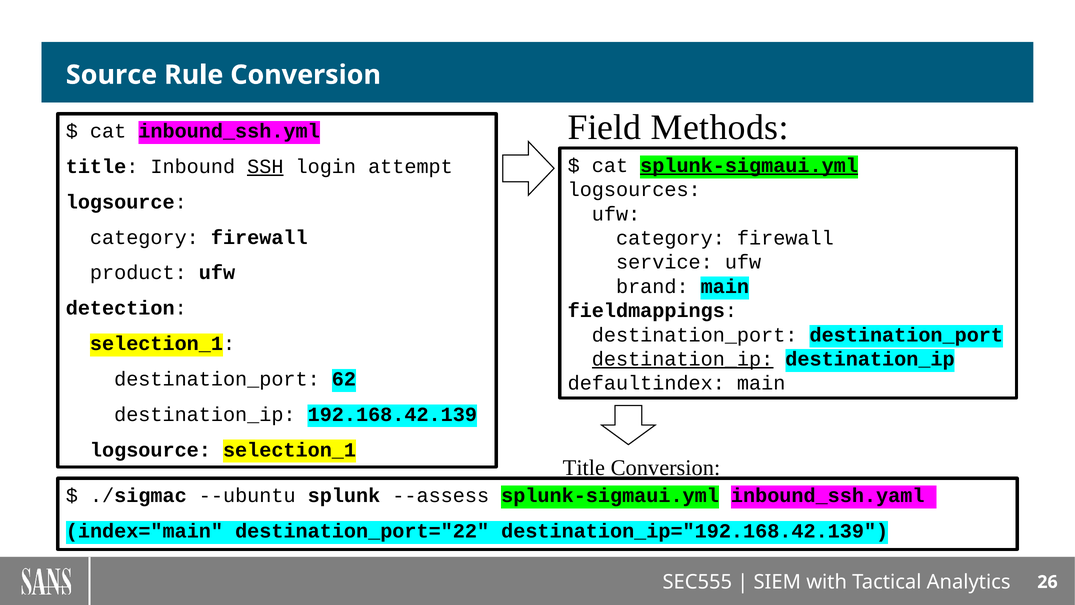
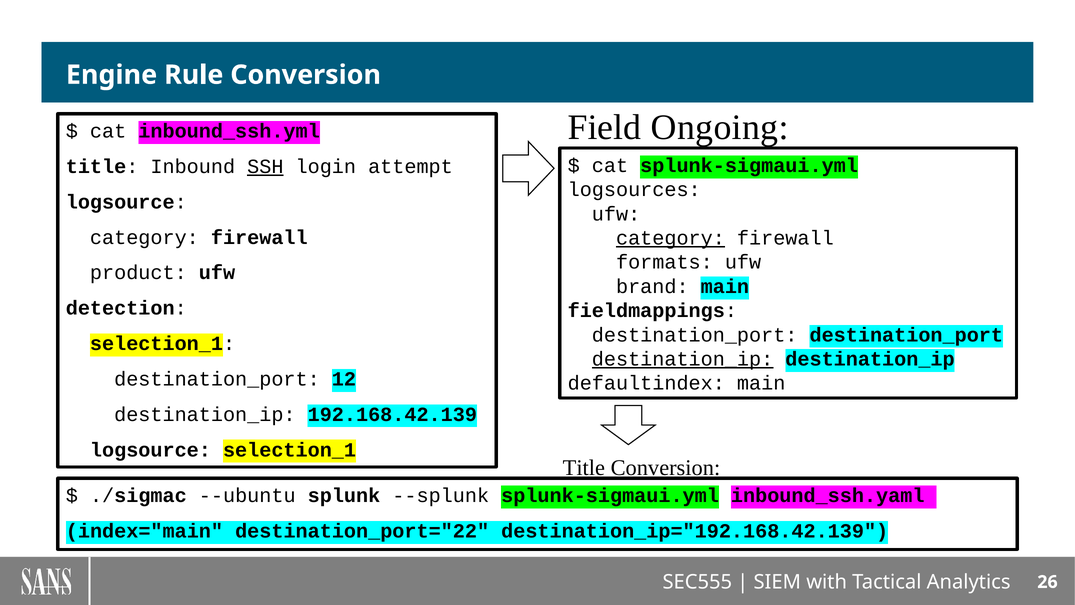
Source: Source -> Engine (111, 75)
Methods: Methods -> Ongoing (720, 127)
splunk-sigmaui.yml underline: present -> none (749, 165)
category underline: none -> present (670, 238)
service: service -> formats (664, 262)
62: 62 -> 12 (344, 379)
--assess: --assess -> --splunk (441, 496)
